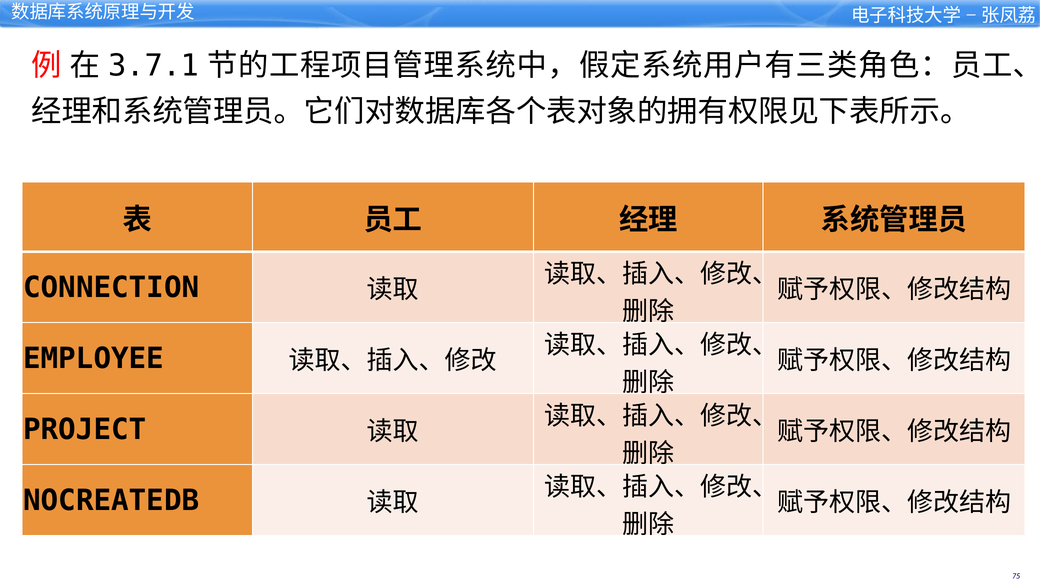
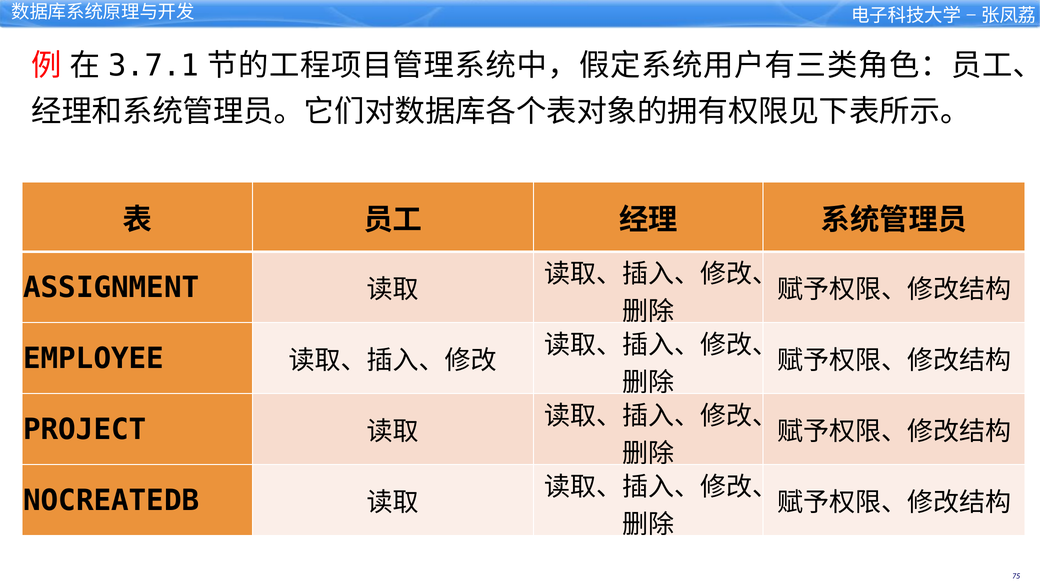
CONNECTION: CONNECTION -> ASSIGNMENT (111, 288)
